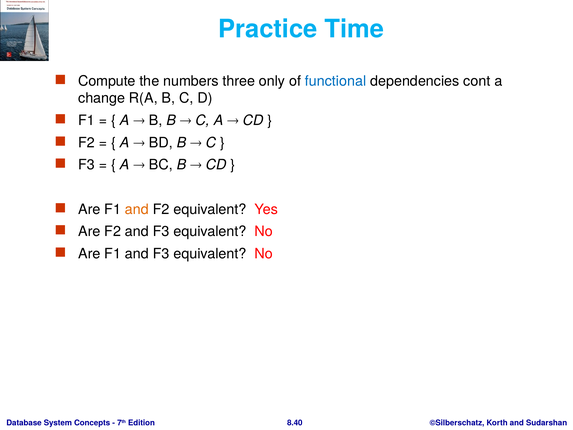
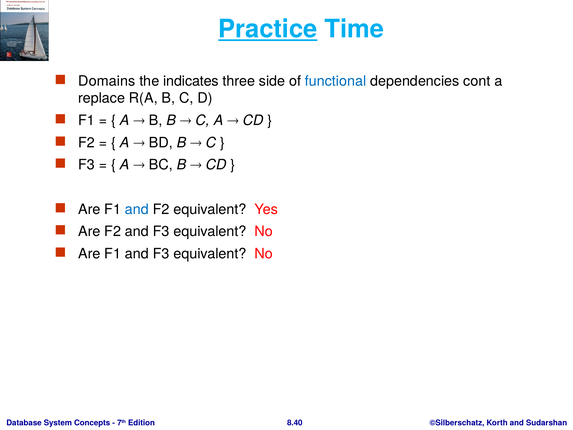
Practice underline: none -> present (268, 29)
Compute: Compute -> Domains (107, 81)
numbers: numbers -> indicates (191, 81)
only: only -> side (272, 81)
change: change -> replace (102, 98)
and colour: orange -> blue (137, 209)
